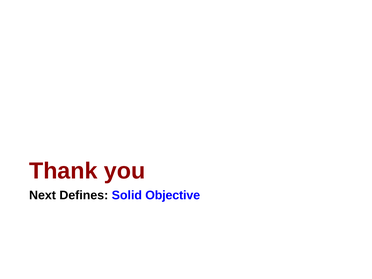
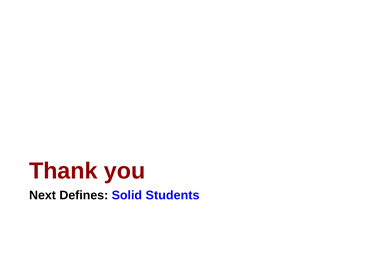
Objective: Objective -> Students (173, 195)
